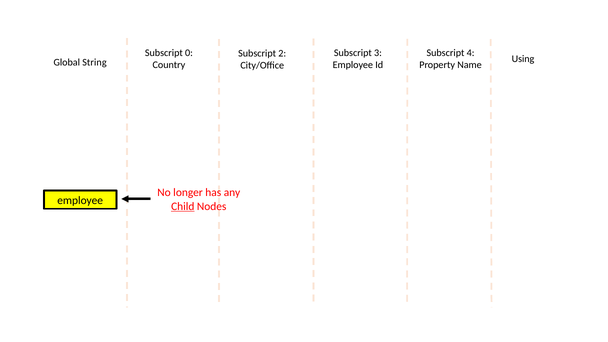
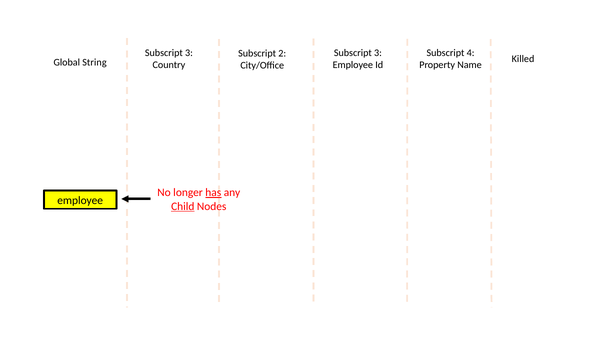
0: 0 -> 3 (189, 53)
Using: Using -> Killed (523, 59)
has underline: none -> present (213, 193)
